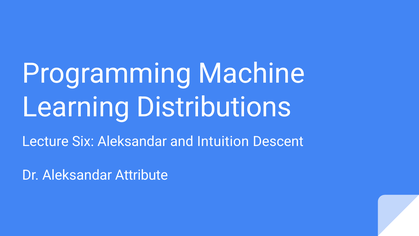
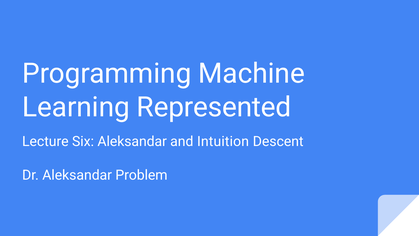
Distributions: Distributions -> Represented (214, 107)
Attribute: Attribute -> Problem (141, 175)
